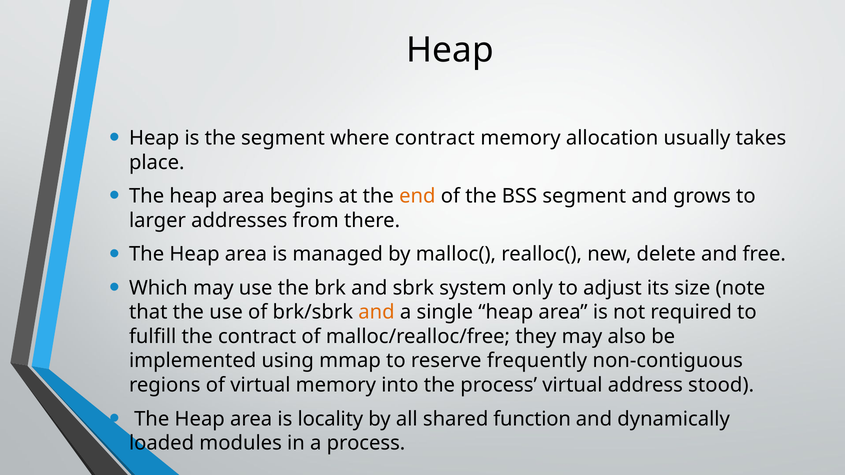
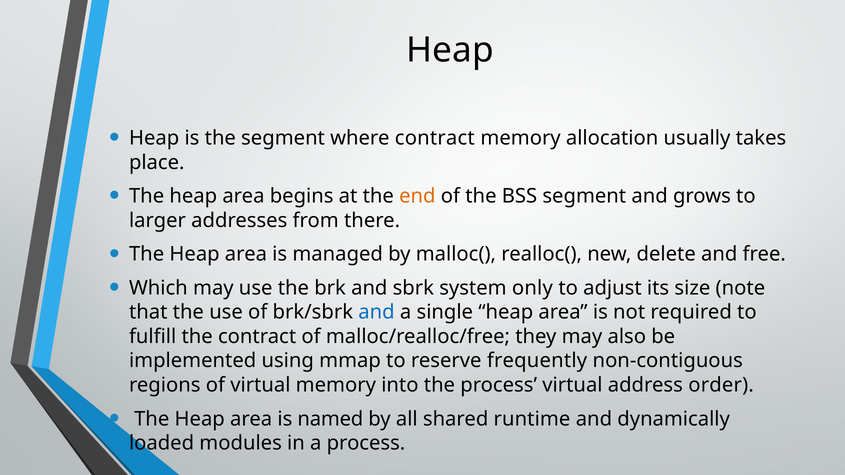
and colour: orange -> blue (376, 312)
stood: stood -> order (721, 385)
locality: locality -> named (330, 419)
function: function -> runtime (532, 419)
